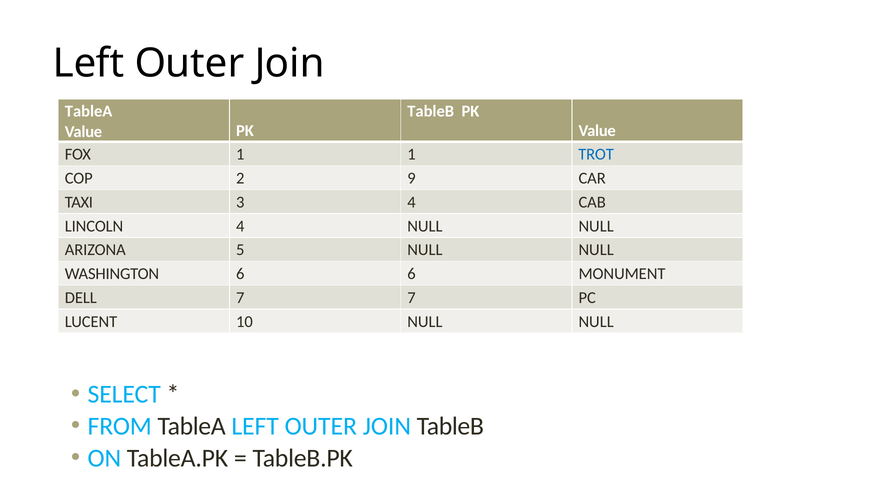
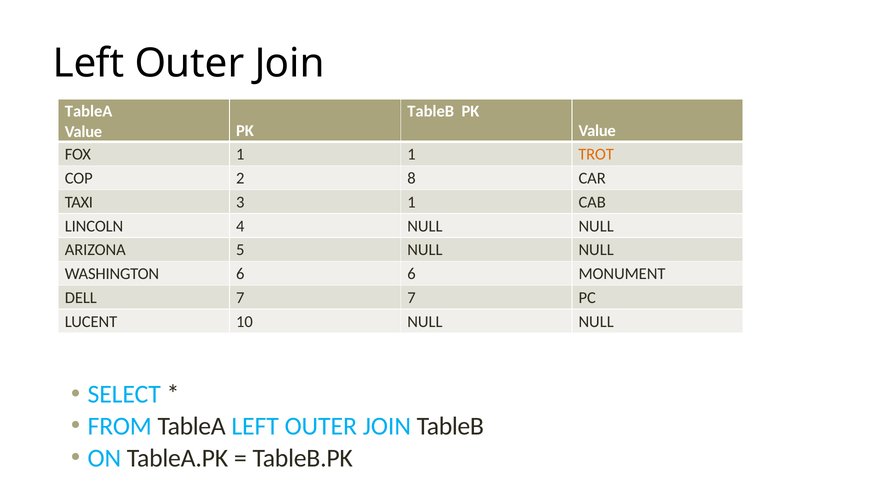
TROT colour: blue -> orange (596, 154)
9: 9 -> 8 (411, 178)
3 4: 4 -> 1 (411, 202)
